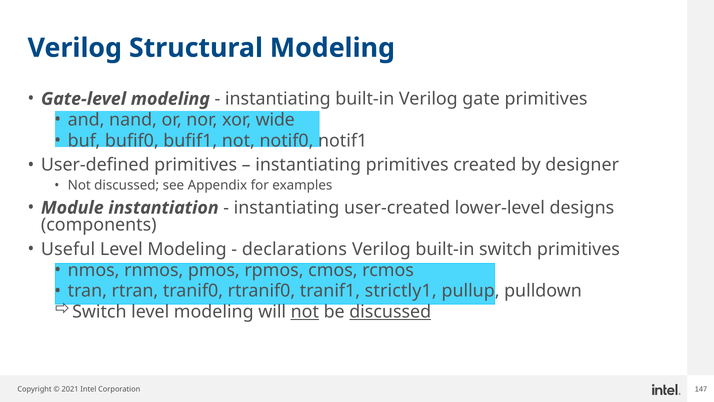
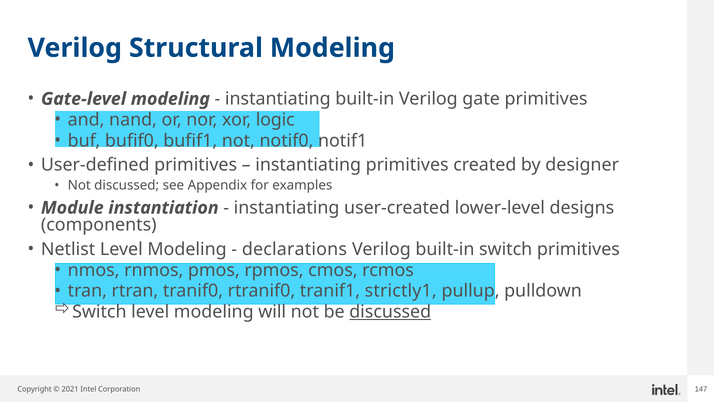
wide: wide -> logic (275, 120)
Useful: Useful -> Netlist (68, 249)
not underline: present -> none (305, 312)
